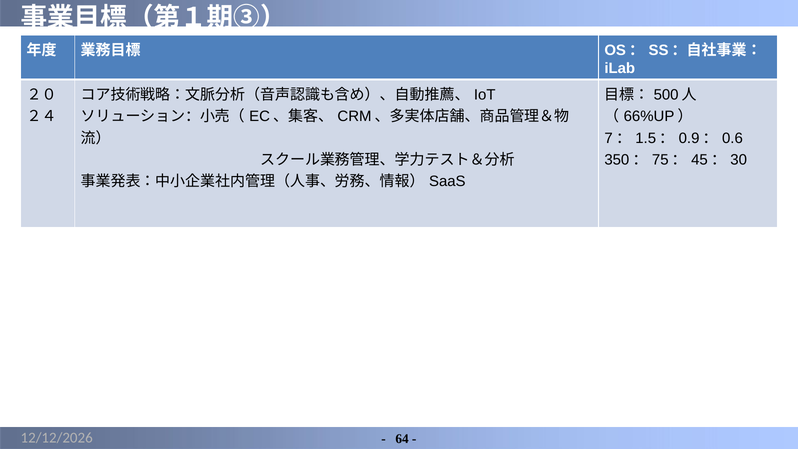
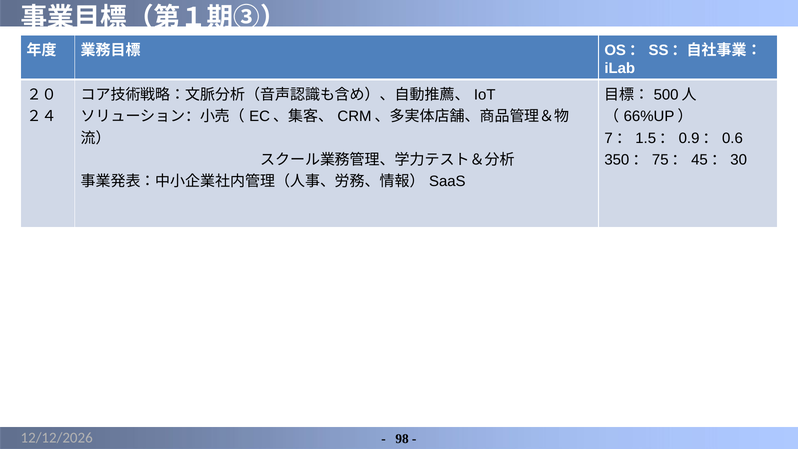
64: 64 -> 98 (402, 439)
